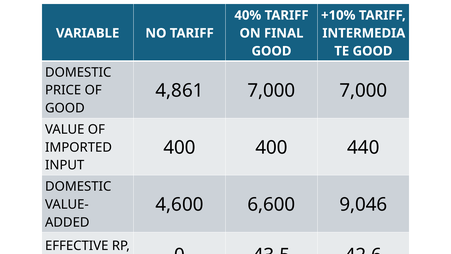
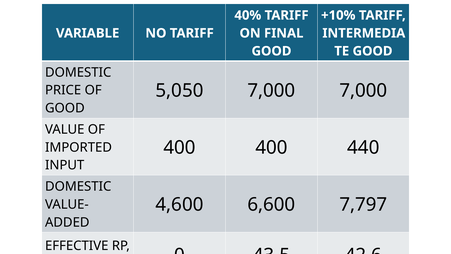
4,861: 4,861 -> 5,050 (180, 90)
9,046: 9,046 -> 7,797 (363, 205)
